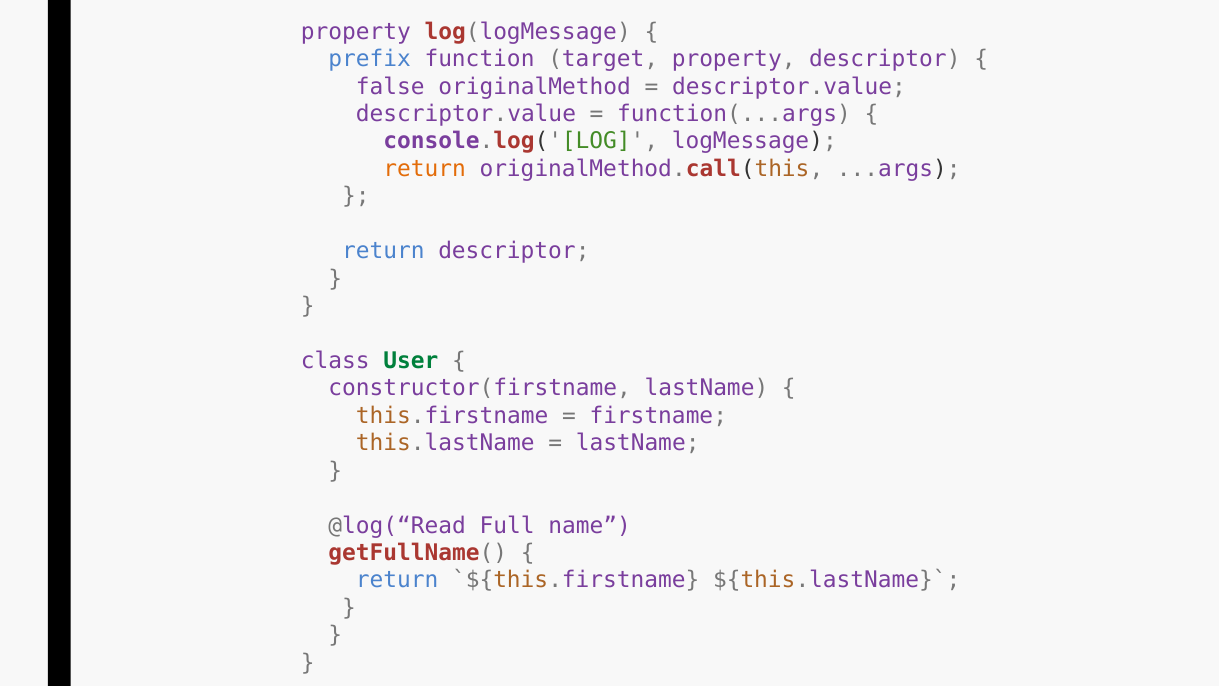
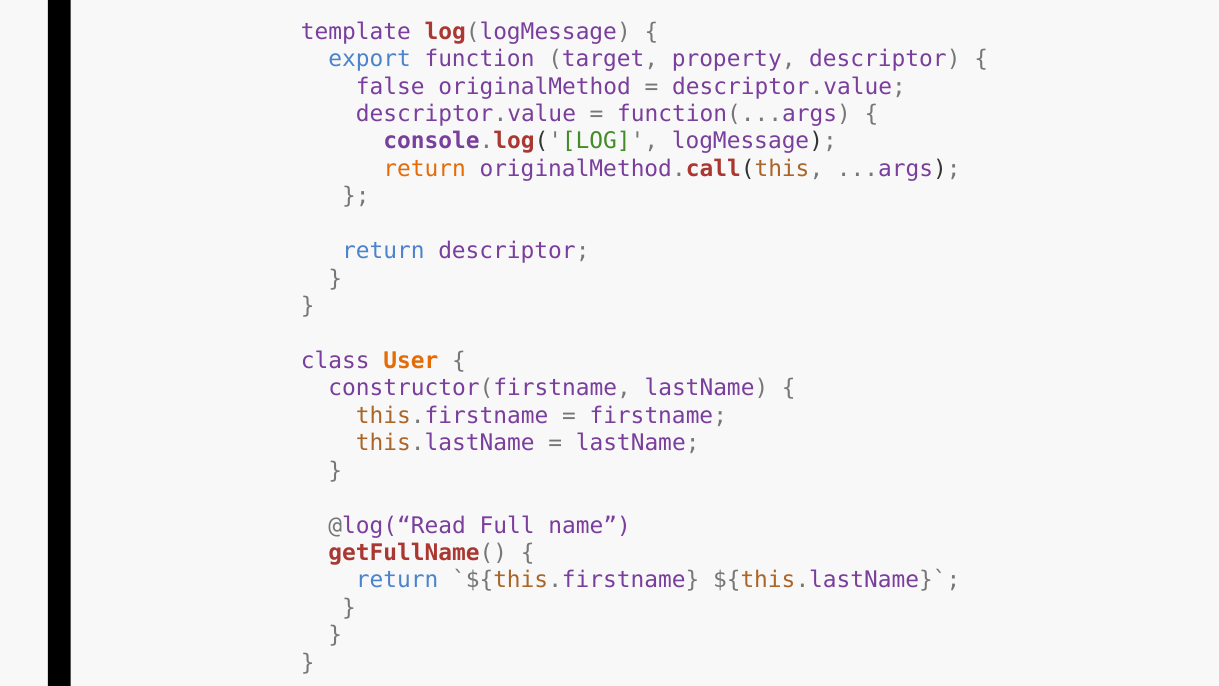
property: property -> template (356, 32)
prefix: prefix -> export (370, 59)
User colour: green -> orange (411, 361)
